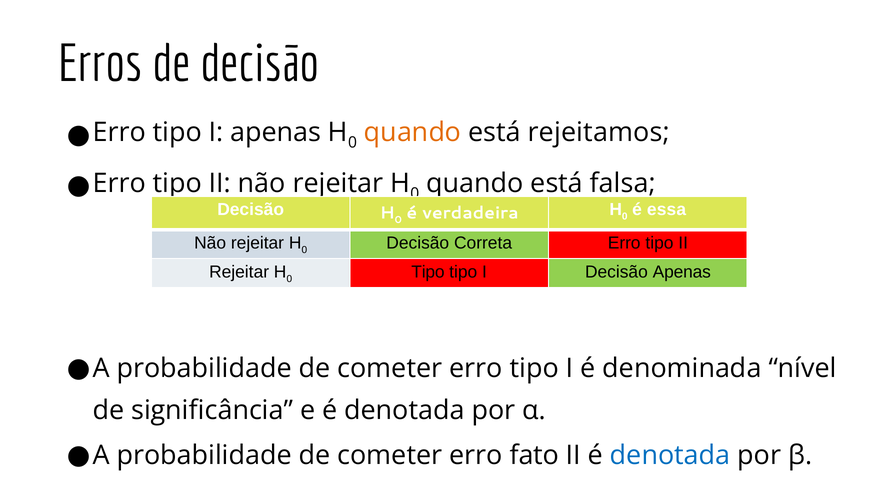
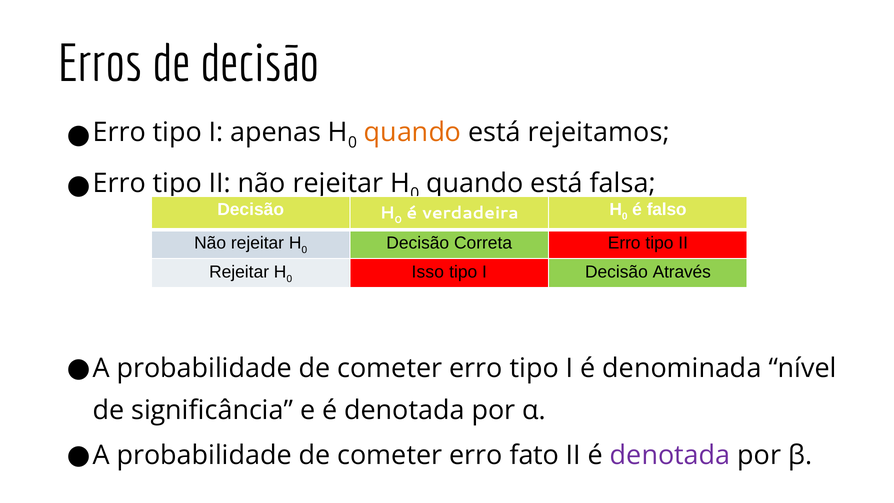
essa: essa -> falso (667, 210)
Tipo: Tipo -> Isso (428, 272)
Decisão Apenas: Apenas -> Através (682, 272)
denotada colour: blue -> purple (670, 455)
